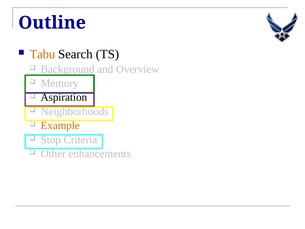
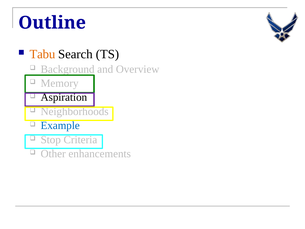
Example colour: orange -> blue (60, 125)
